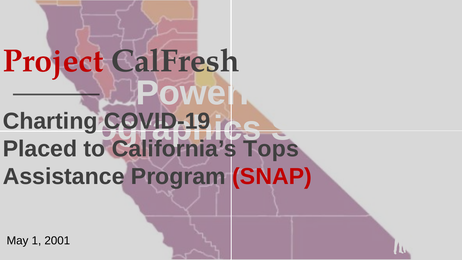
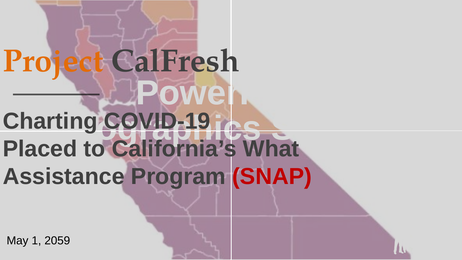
Project colour: red -> orange (53, 61)
Tops: Tops -> What (271, 149)
2001: 2001 -> 2059 (57, 240)
